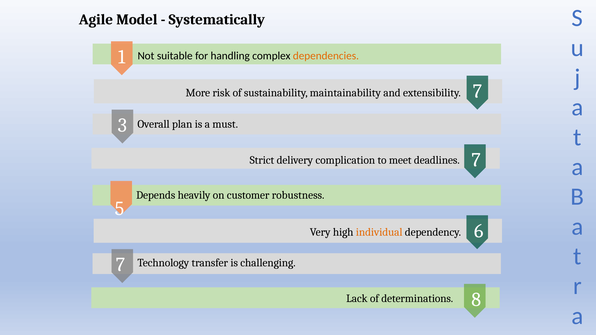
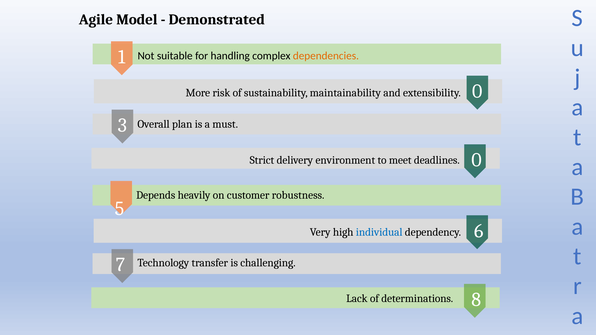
Systematically: Systematically -> Demonstrated (217, 20)
extensibility 7: 7 -> 0 (477, 91)
complication: complication -> environment (345, 160)
deadlines 7: 7 -> 0 (477, 160)
individual colour: orange -> blue (379, 232)
